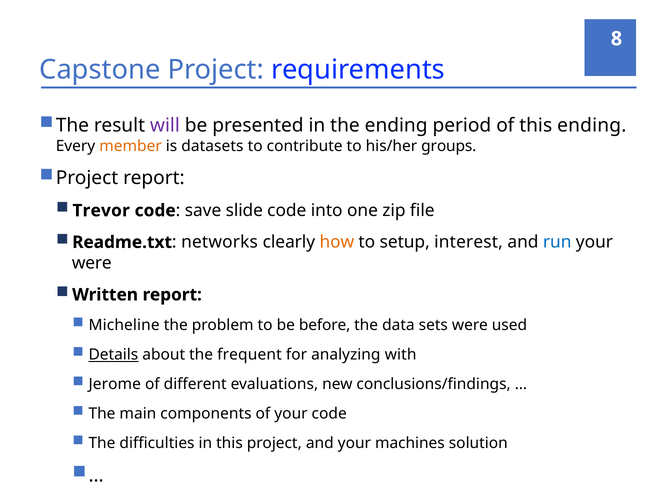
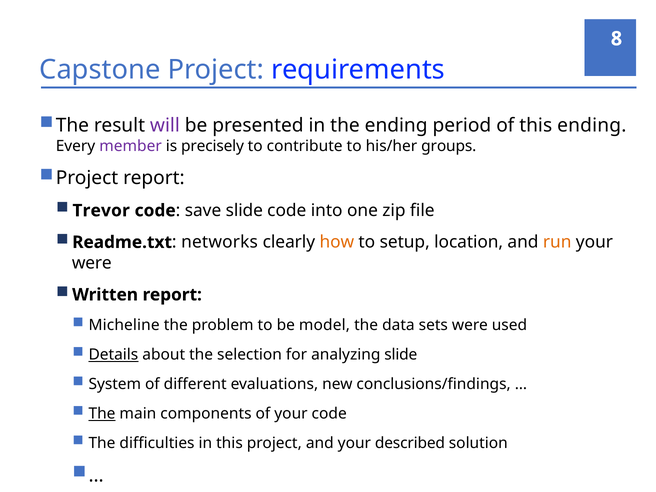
member colour: orange -> purple (131, 146)
datasets: datasets -> precisely (213, 146)
interest: interest -> location (469, 242)
run colour: blue -> orange (557, 242)
before: before -> model (324, 325)
frequent: frequent -> selection (250, 355)
analyzing with: with -> slide (401, 355)
Jerome: Jerome -> System (115, 384)
The underline: none -> present (102, 414)
machines: machines -> described (410, 443)
